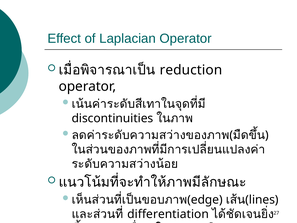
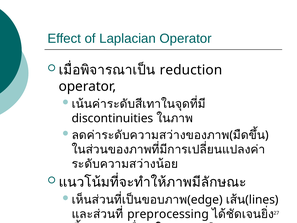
differentiation: differentiation -> preprocessing (168, 214)
